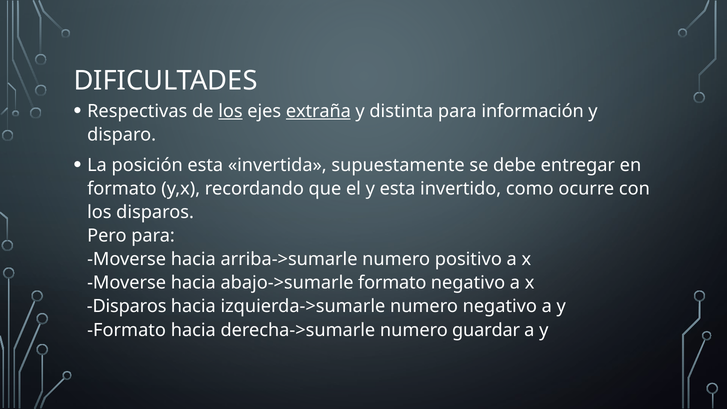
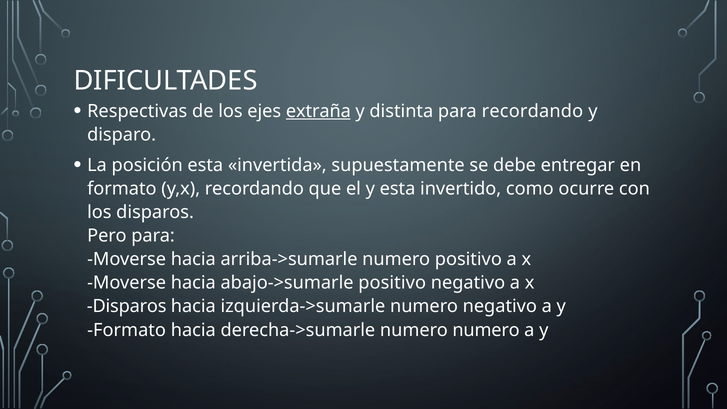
los underline: present -> none (230, 111)
para información: información -> recordando (532, 111)
abajo->sumarle formato: formato -> positivo (392, 283)
numero guardar: guardar -> numero (486, 330)
